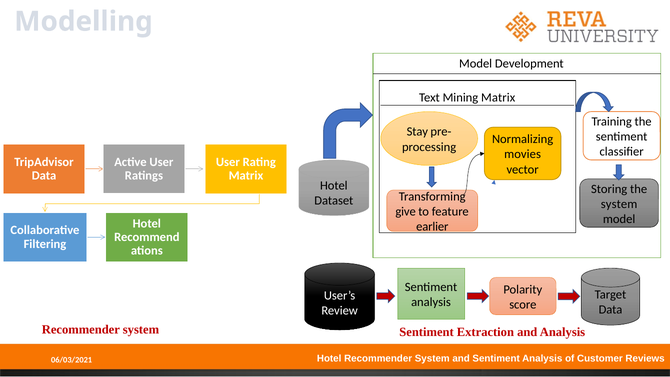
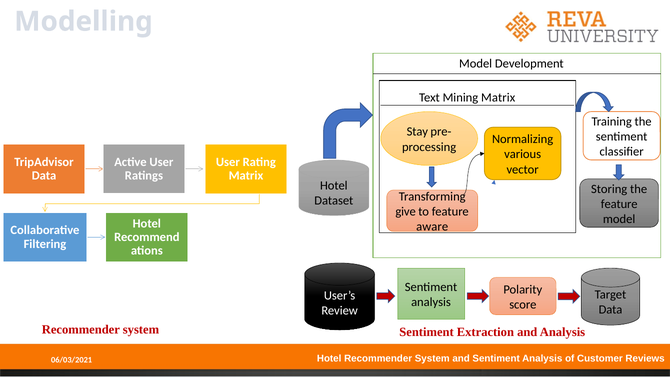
movies: movies -> various (523, 154)
system: system -> feature (619, 204)
earlier: earlier -> aware (432, 227)
